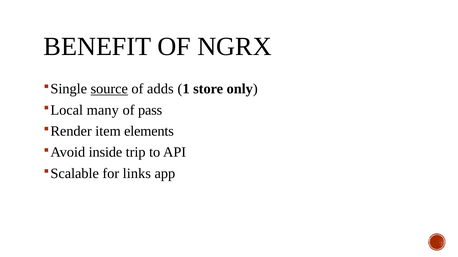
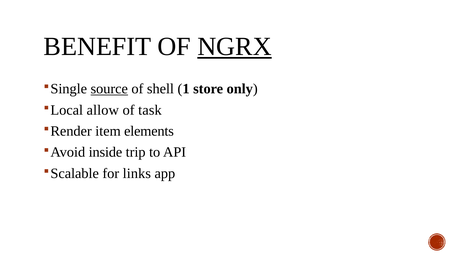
NGRX underline: none -> present (235, 47)
adds: adds -> shell (160, 89)
many: many -> allow (103, 110)
pass: pass -> task (150, 110)
